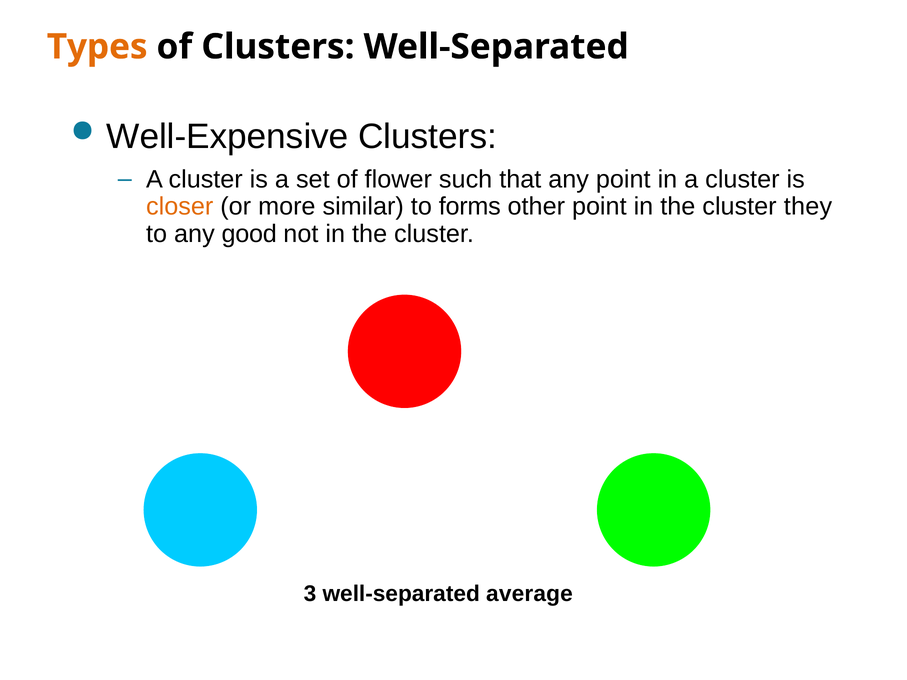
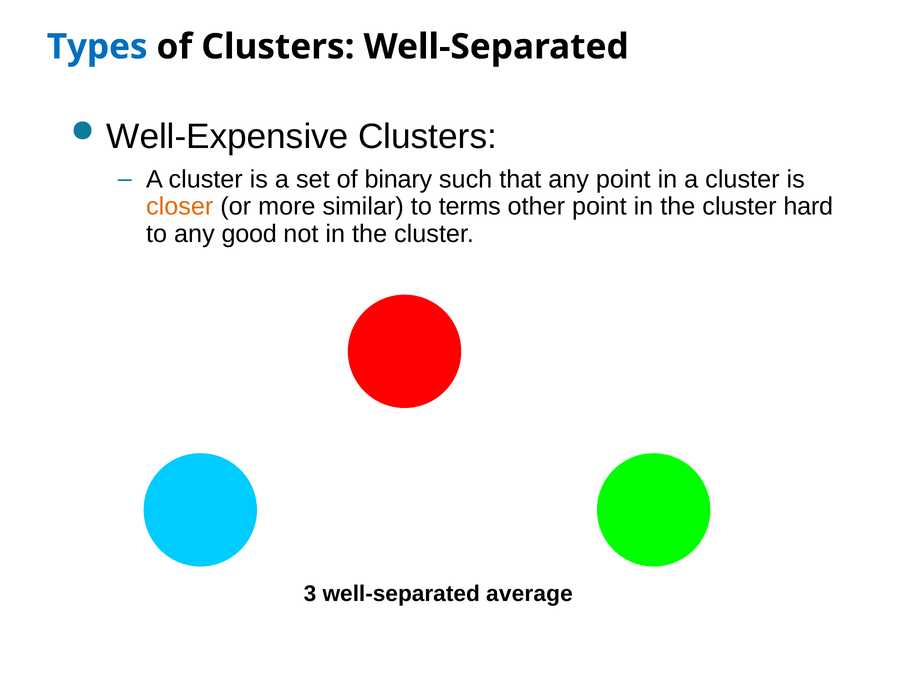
Types colour: orange -> blue (97, 47)
flower: flower -> binary (398, 179)
forms: forms -> terms (470, 207)
they: they -> hard (808, 207)
